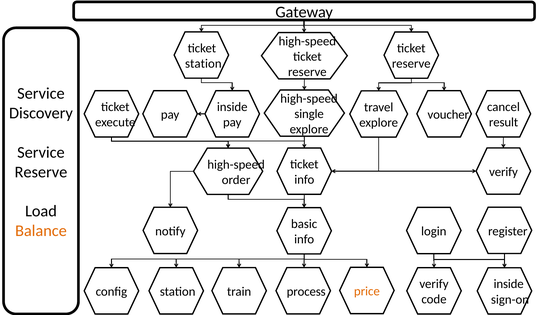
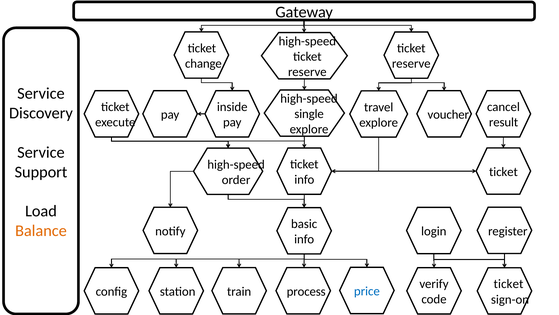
station: station -> change (203, 63)
Reserve: Reserve -> Support (41, 172)
verify: verify -> ticket (503, 172)
inside: inside -> ticket (509, 284)
price colour: orange -> blue (367, 291)
